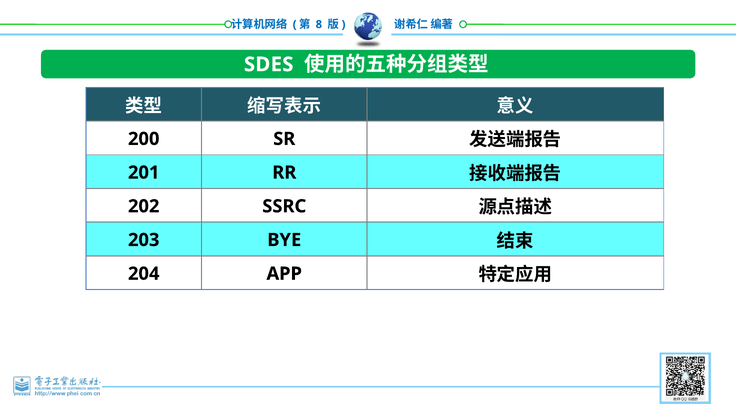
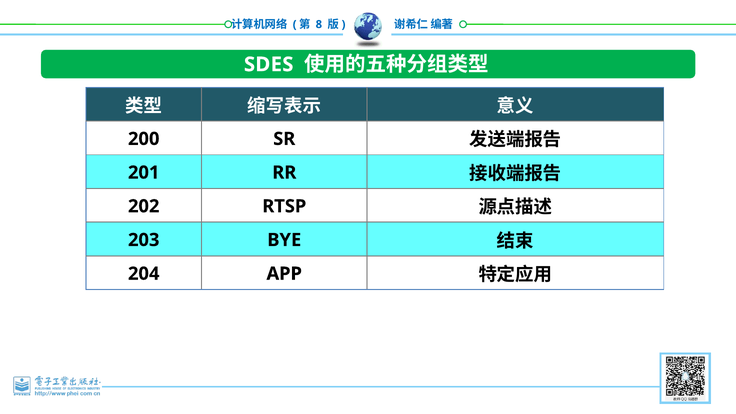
SSRC: SSRC -> RTSP (284, 206)
